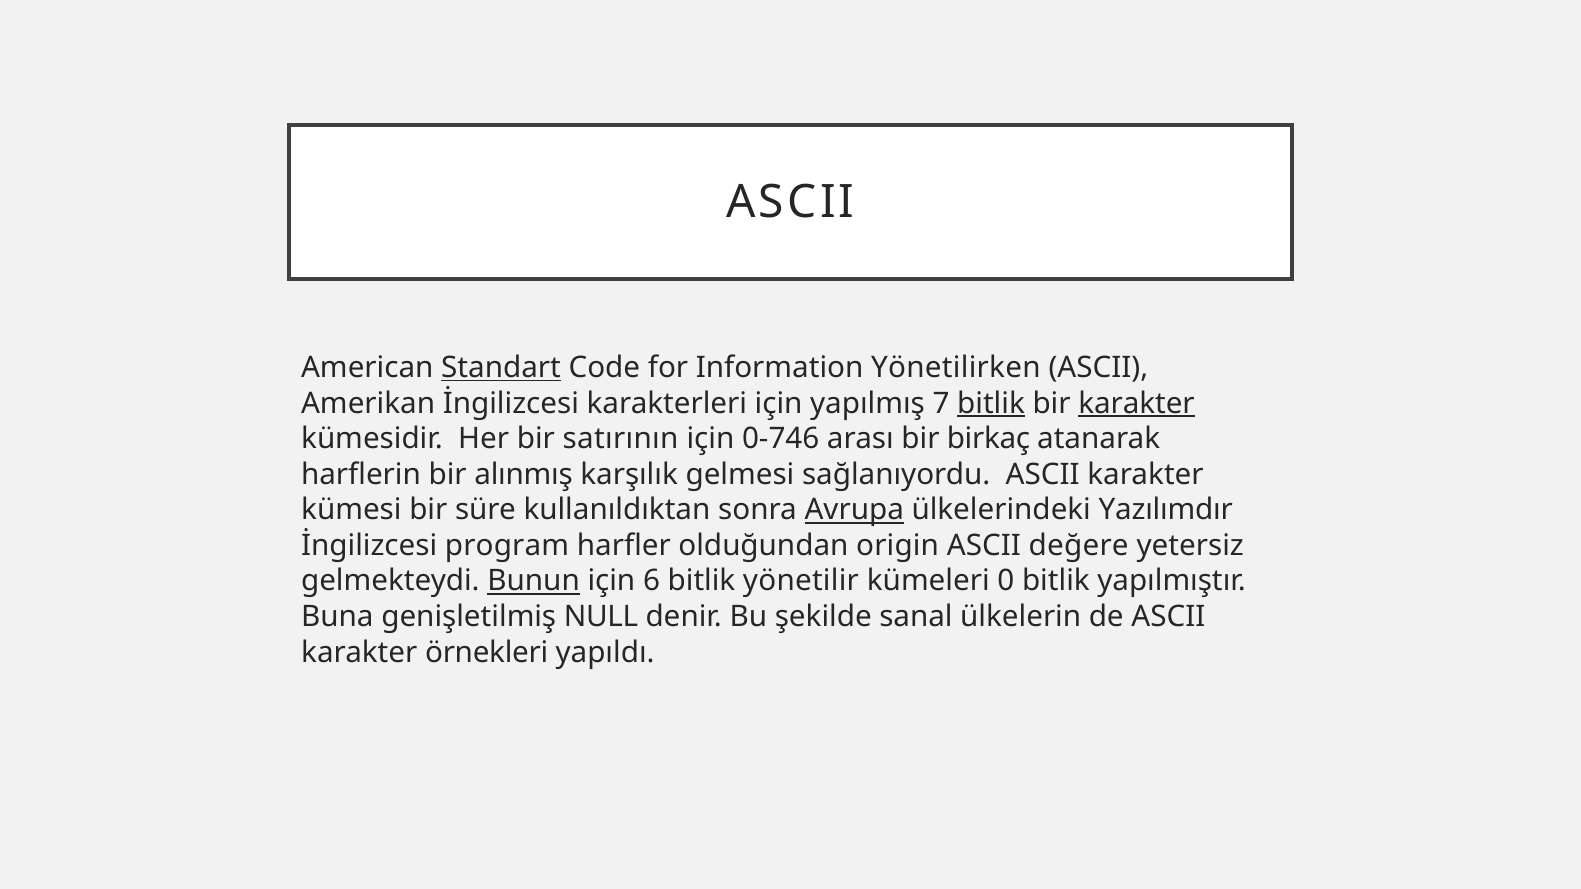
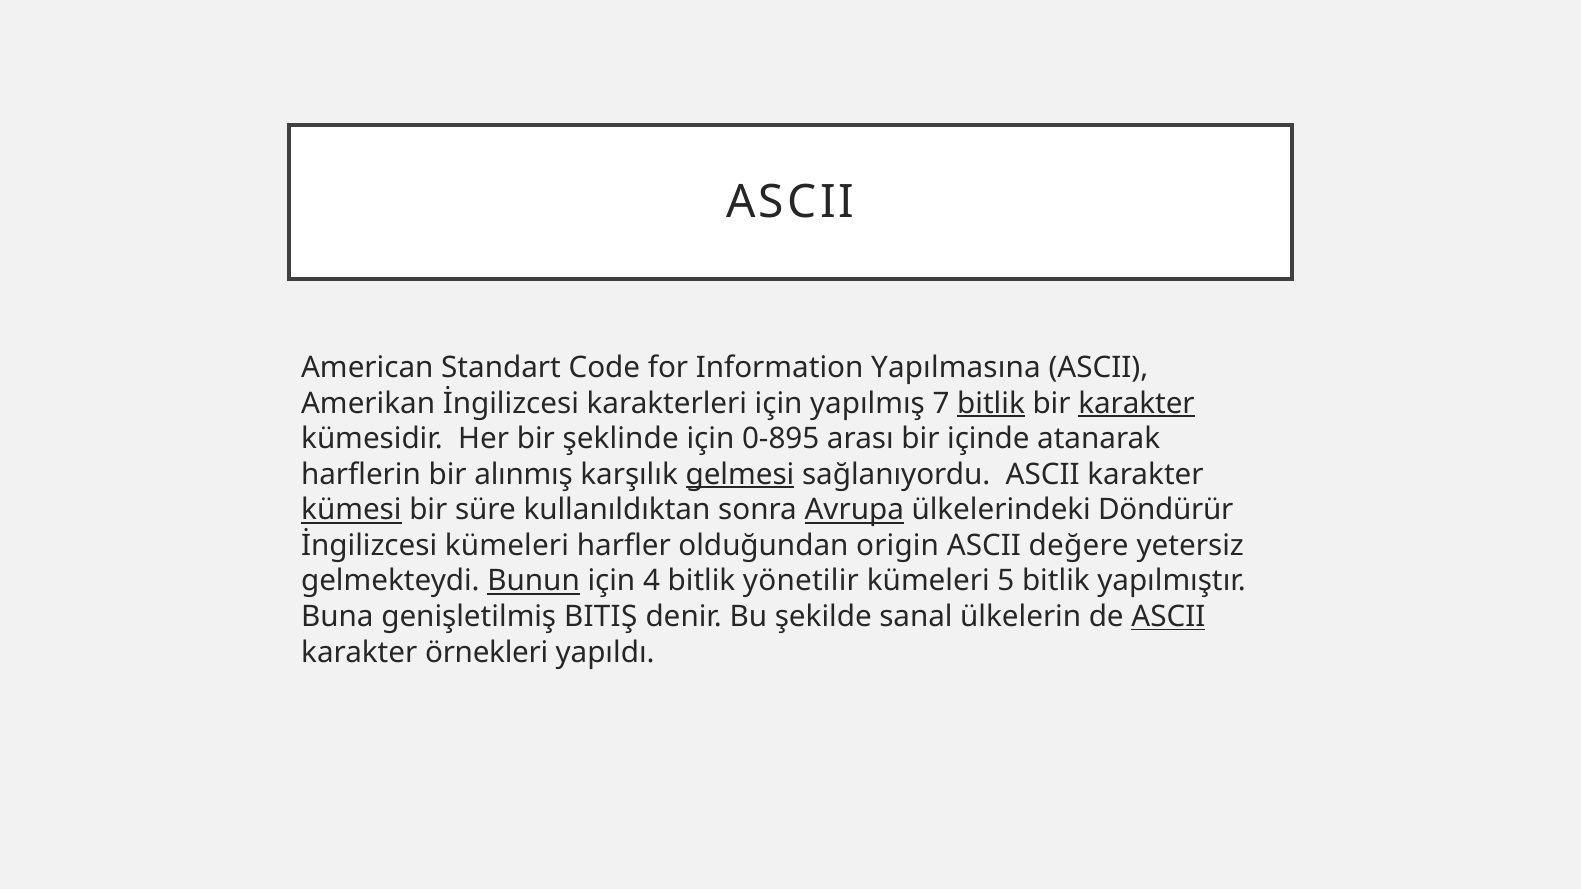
Standart underline: present -> none (501, 368)
Yönetilirken: Yönetilirken -> Yapılmasına (956, 368)
satırının: satırının -> şeklinde (621, 439)
0-746: 0-746 -> 0-895 (781, 439)
birkaç: birkaç -> içinde (988, 439)
gelmesi underline: none -> present (740, 475)
kümesi underline: none -> present (351, 510)
Yazılımdır: Yazılımdır -> Döndürür (1166, 510)
İngilizcesi program: program -> kümeleri (507, 546)
6: 6 -> 4 (652, 581)
0: 0 -> 5 (1006, 581)
NULL: NULL -> BITIŞ (601, 617)
ASCII underline: none -> present (1168, 617)
